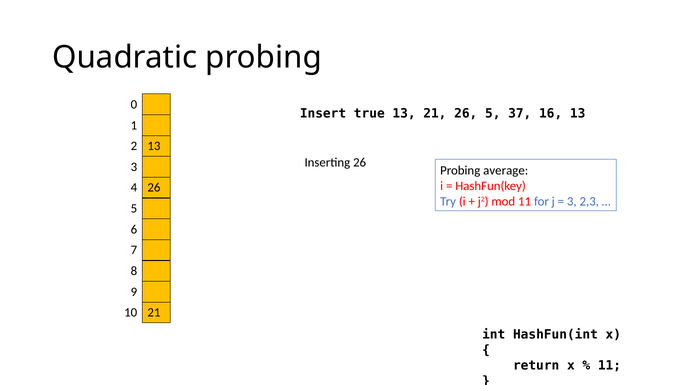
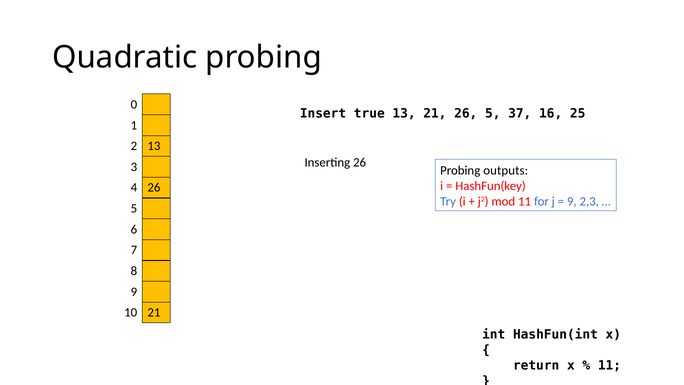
16 13: 13 -> 25 (578, 113)
average: average -> outputs (506, 171)
3: 3 -> 9 (572, 201)
